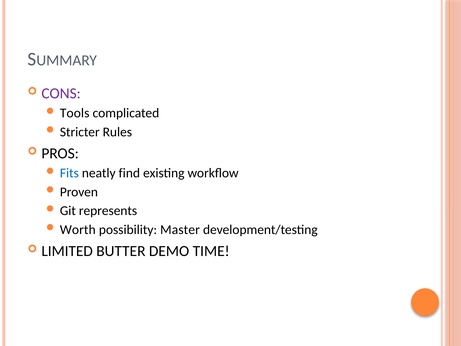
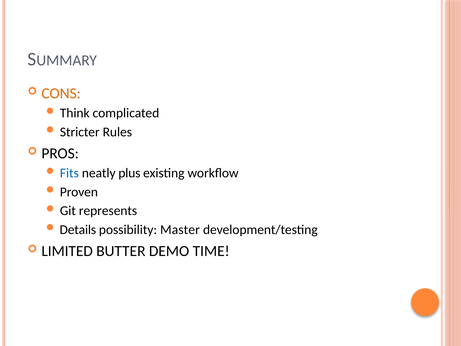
CONS colour: purple -> orange (61, 93)
Tools: Tools -> Think (75, 113)
find: find -> plus (129, 173)
Worth: Worth -> Details (78, 229)
